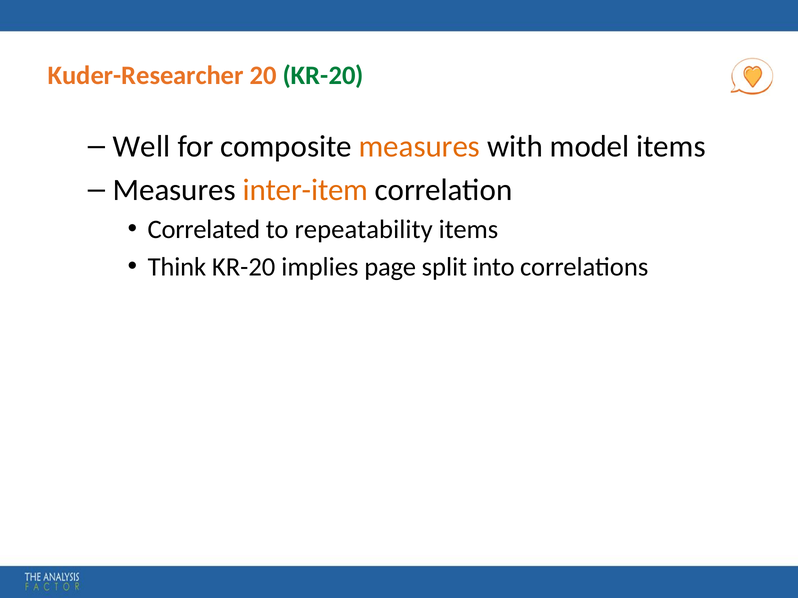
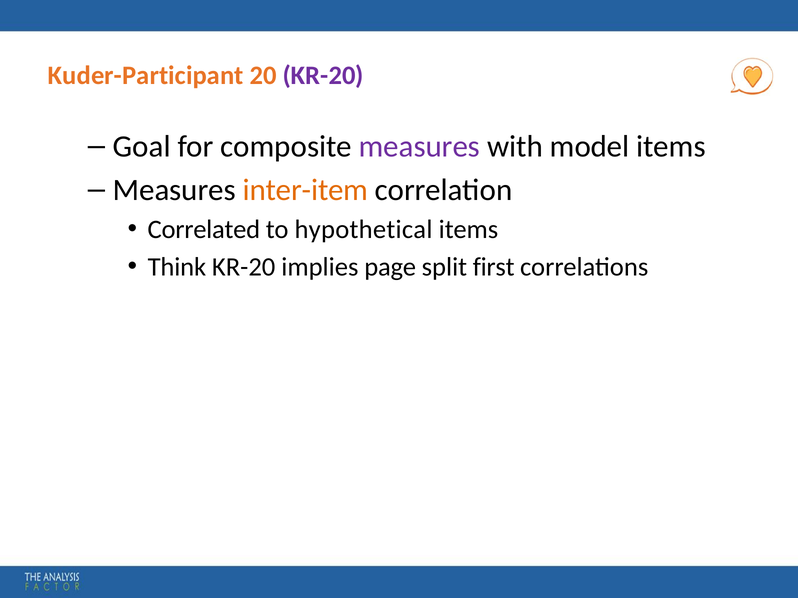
Kuder-Researcher: Kuder-Researcher -> Kuder-Participant (146, 76)
KR-20 colour: green -> purple (323, 76)
Well: Well -> Goal (142, 147)
measures colour: orange -> purple (419, 147)
repeatability: repeatability -> hypothetical (363, 230)
into: into -> first (494, 267)
